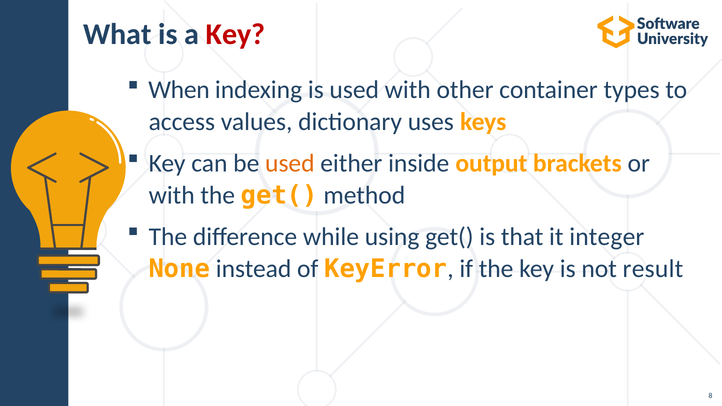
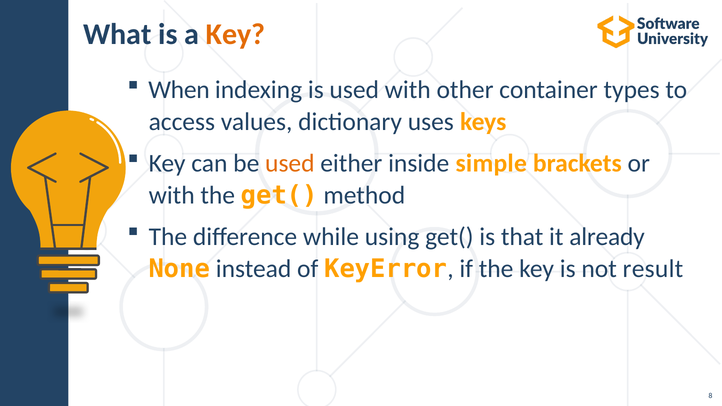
Key colour: red -> orange (235, 34)
output: output -> simple (491, 163)
integer: integer -> already (607, 237)
